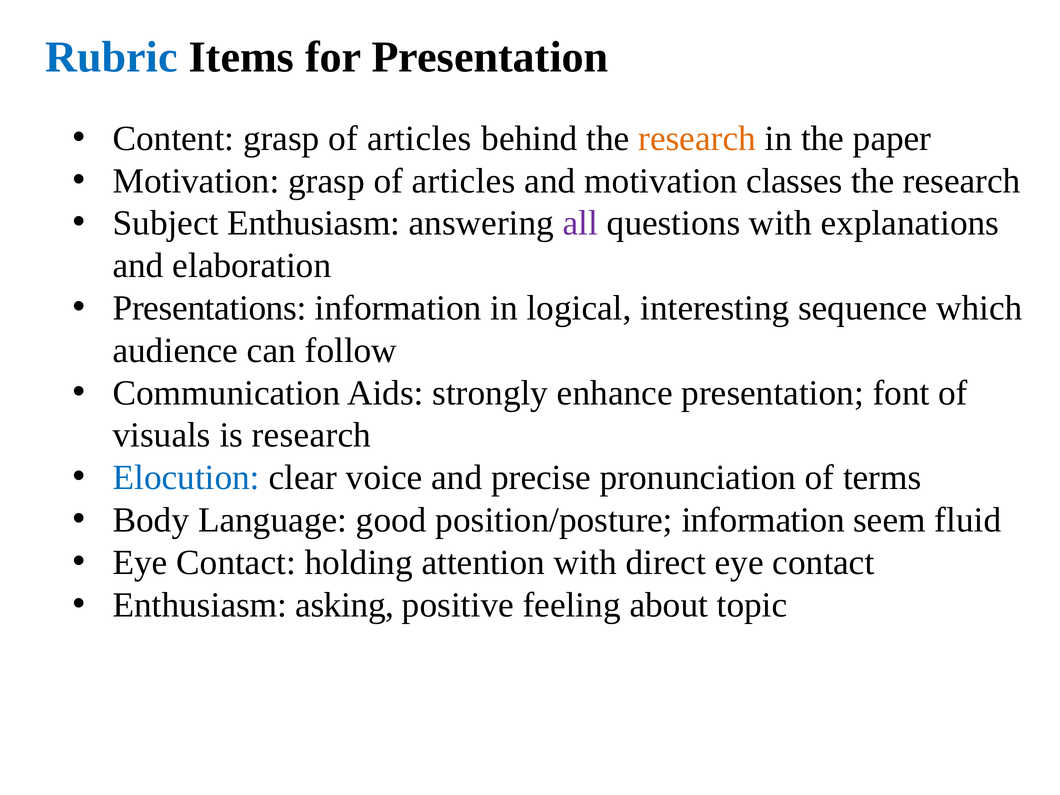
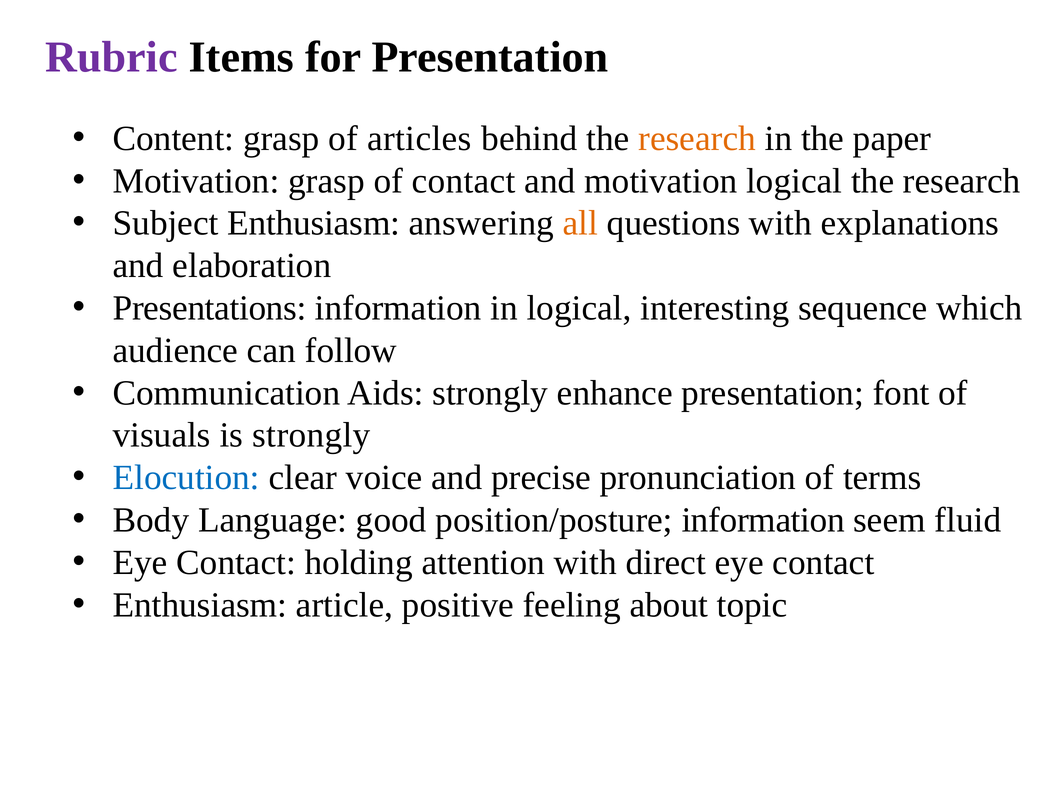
Rubric colour: blue -> purple (112, 57)
Motivation grasp of articles: articles -> contact (464, 181)
motivation classes: classes -> logical (794, 181)
all colour: purple -> orange (580, 223)
is research: research -> strongly (311, 435)
asking: asking -> article (345, 605)
